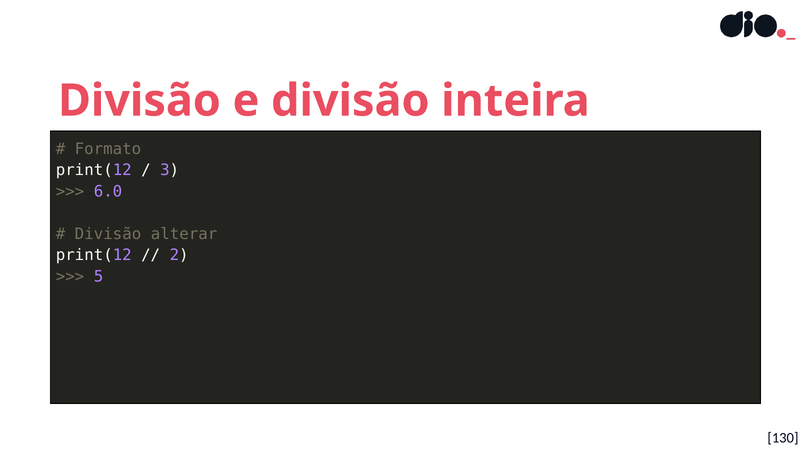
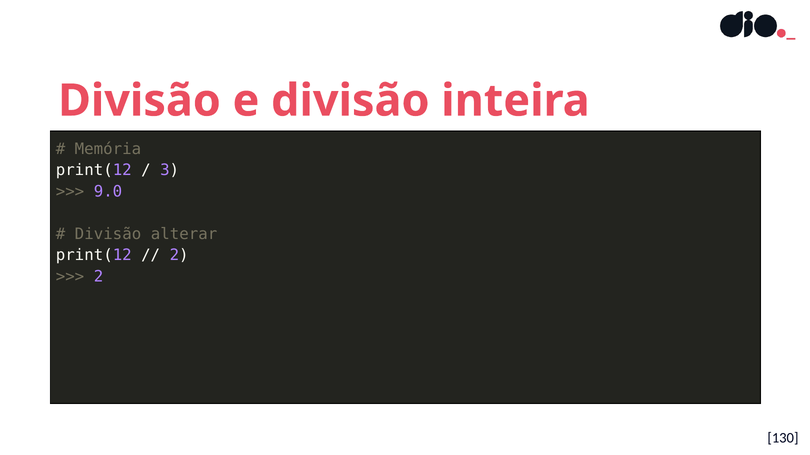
Formato: Formato -> Memória (108, 149)
6.0: 6.0 -> 9.0 (108, 192)
5: 5 -> 2 (99, 277)
